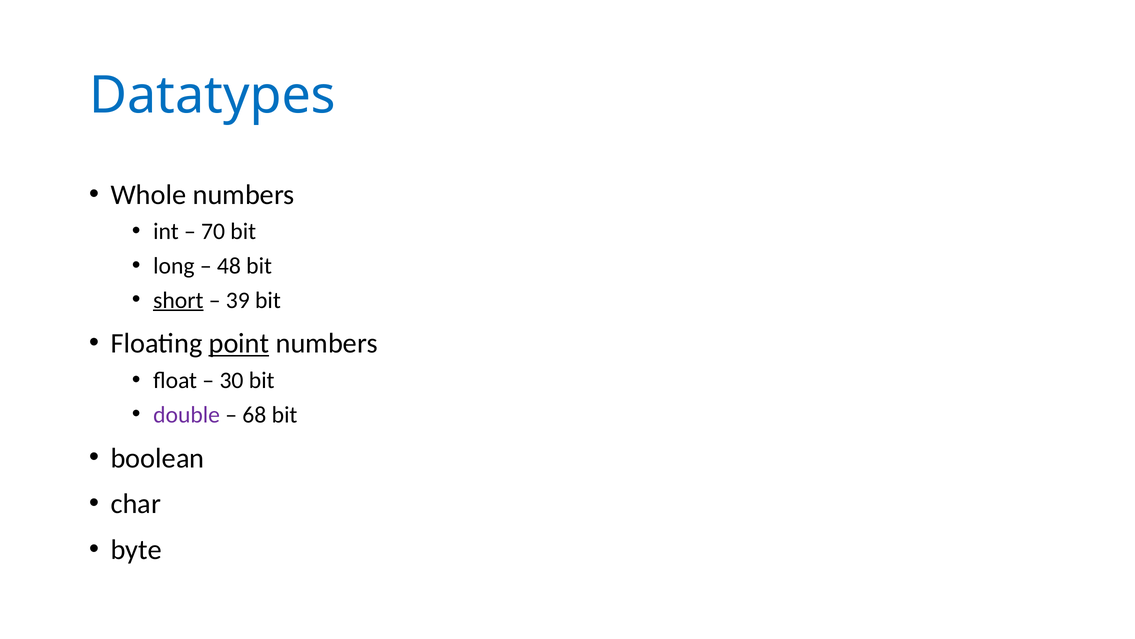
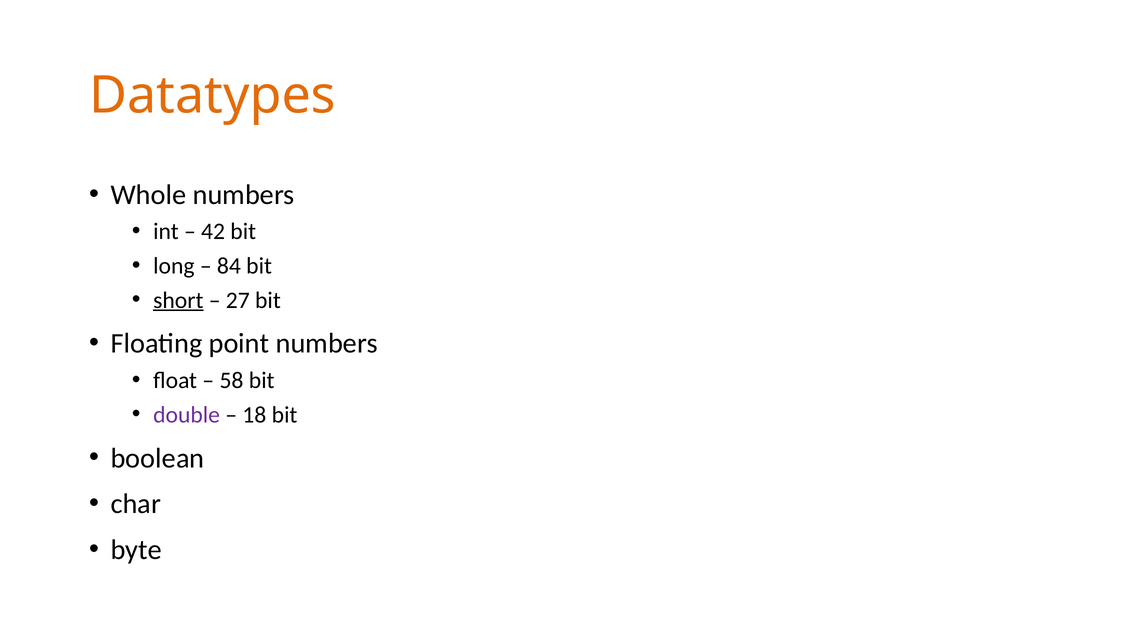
Datatypes colour: blue -> orange (213, 95)
70: 70 -> 42 (213, 231)
48: 48 -> 84 (229, 266)
39: 39 -> 27 (238, 300)
point underline: present -> none (239, 343)
30: 30 -> 58 (231, 380)
68: 68 -> 18 (254, 414)
